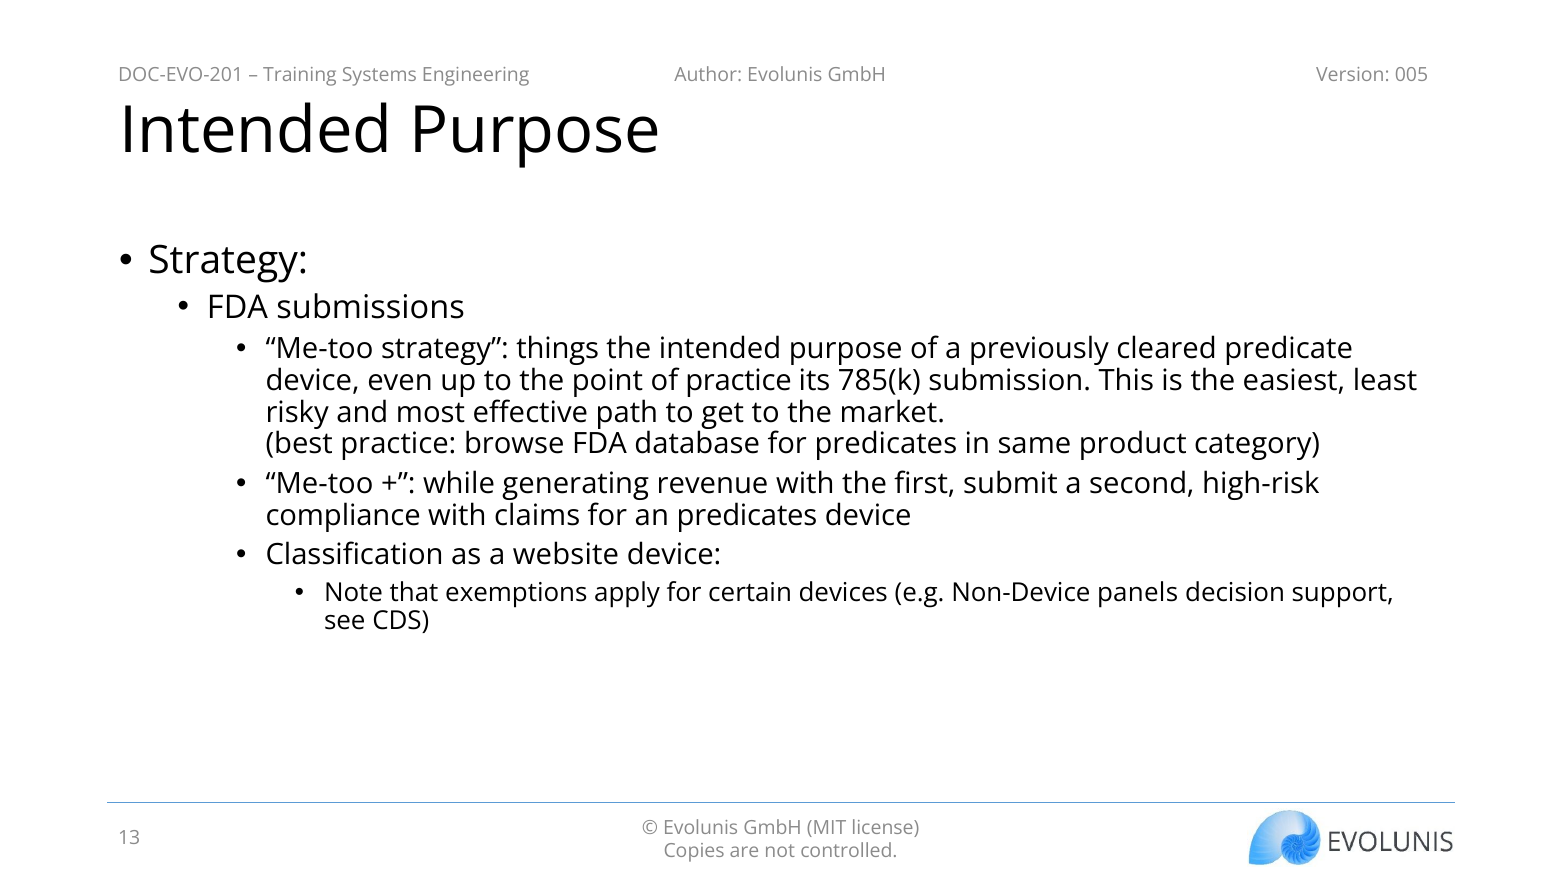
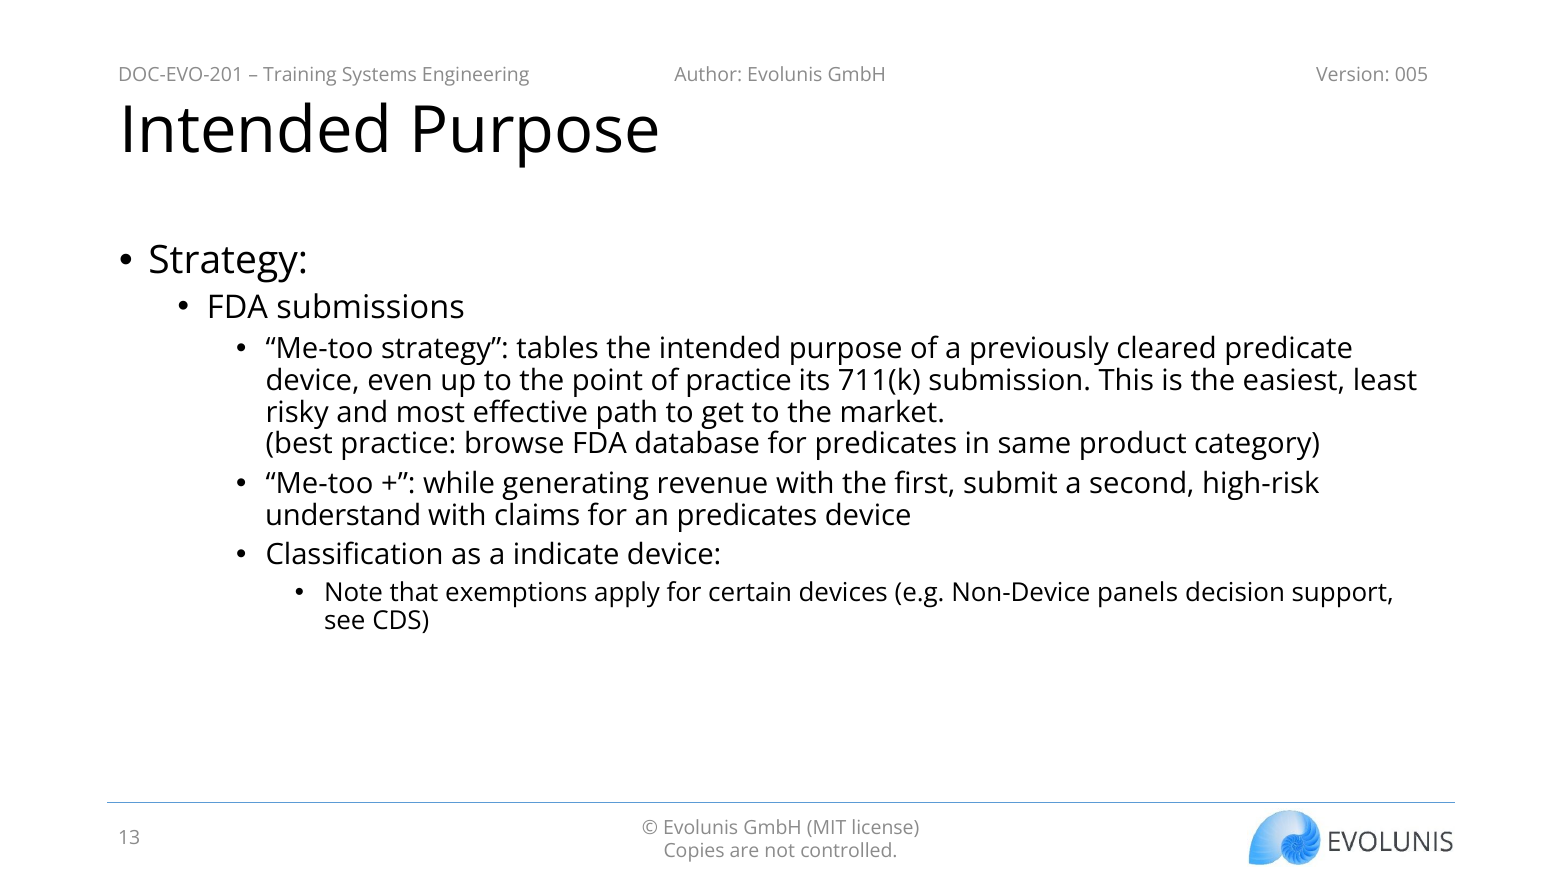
things: things -> tables (558, 349)
785(k: 785(k -> 711(k (879, 381)
compliance: compliance -> understand (343, 515)
website: website -> indicate (566, 555)
